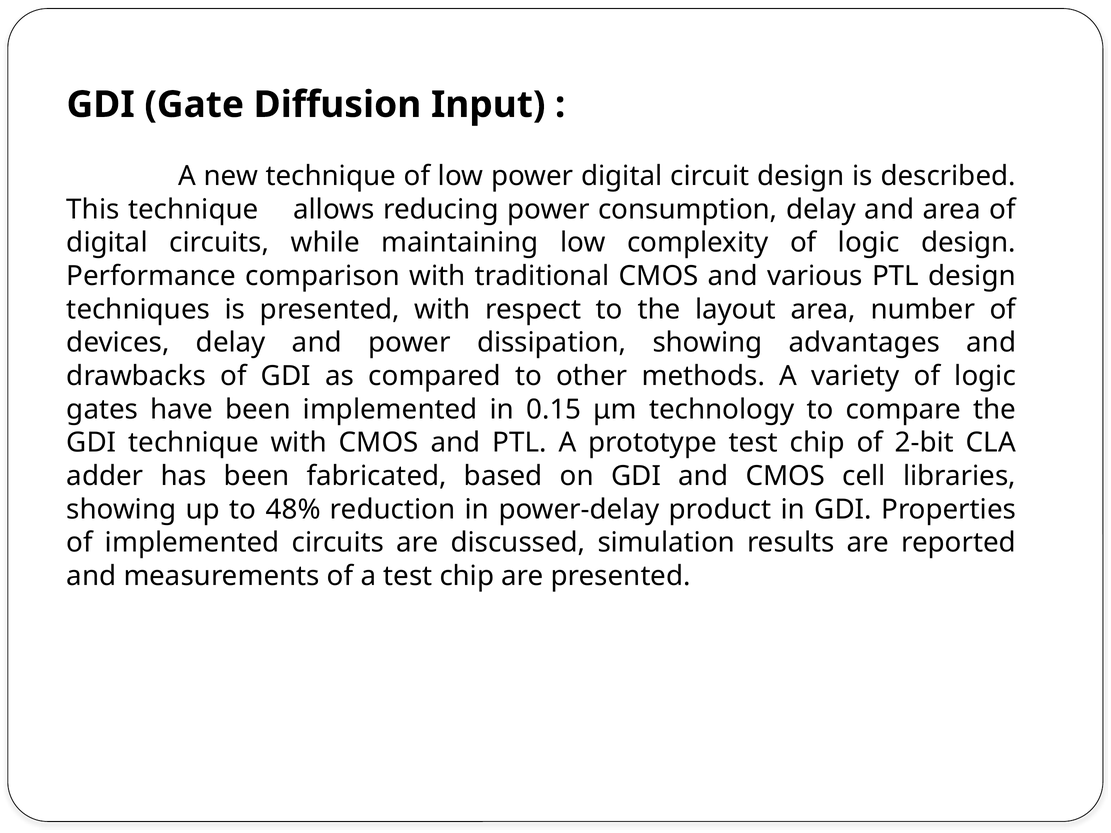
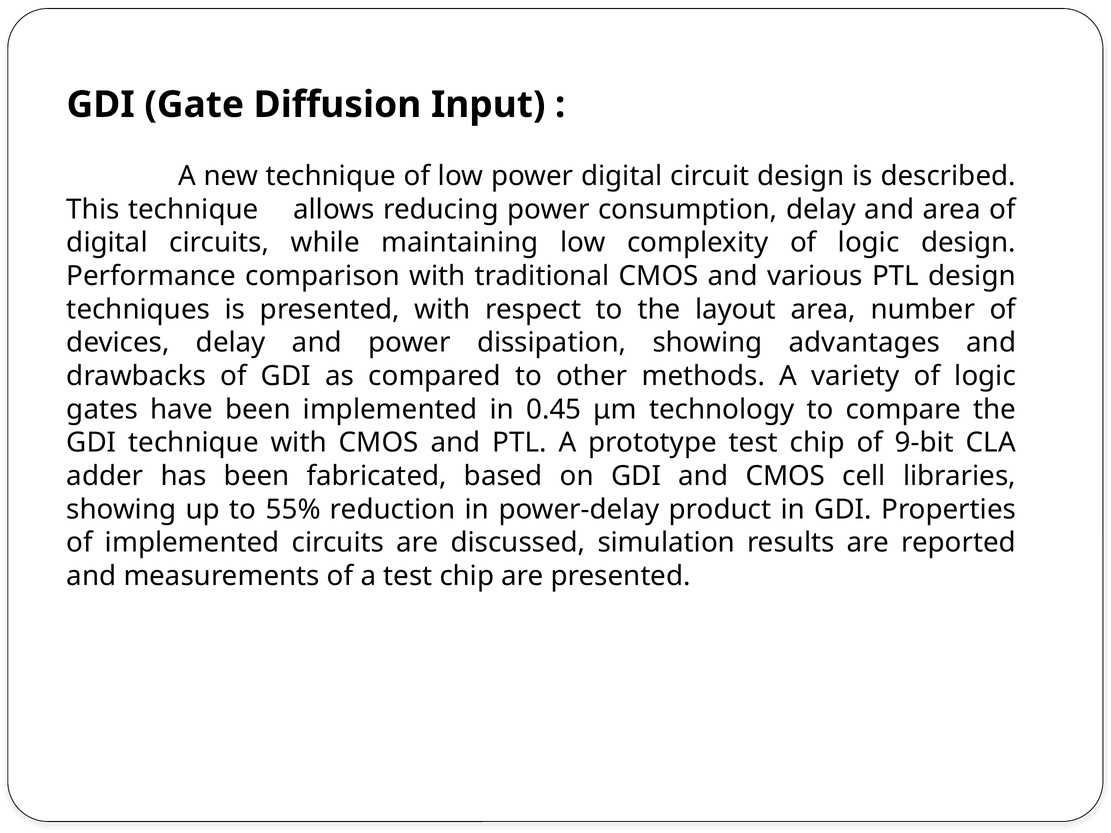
0.15: 0.15 -> 0.45 (554, 410)
2-bit: 2-bit -> 9-bit (924, 443)
48%: 48% -> 55% (293, 510)
